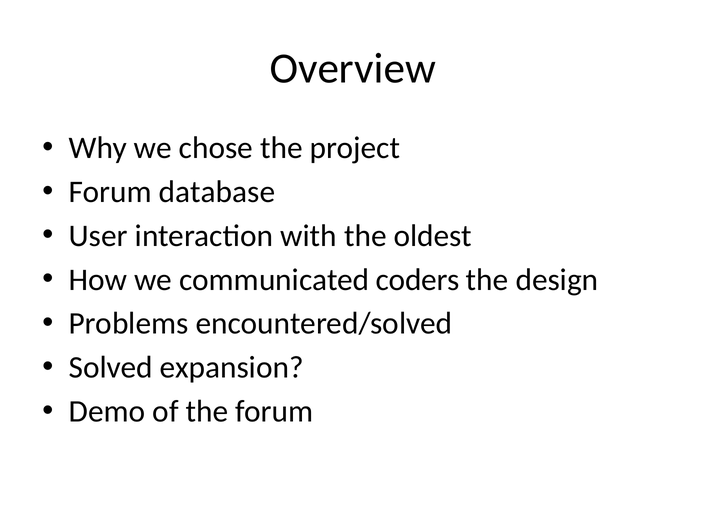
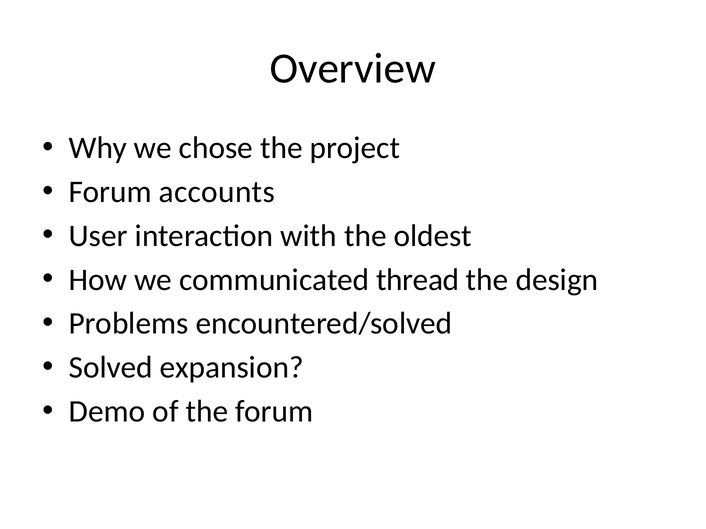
database: database -> accounts (217, 192)
coders: coders -> thread (418, 280)
